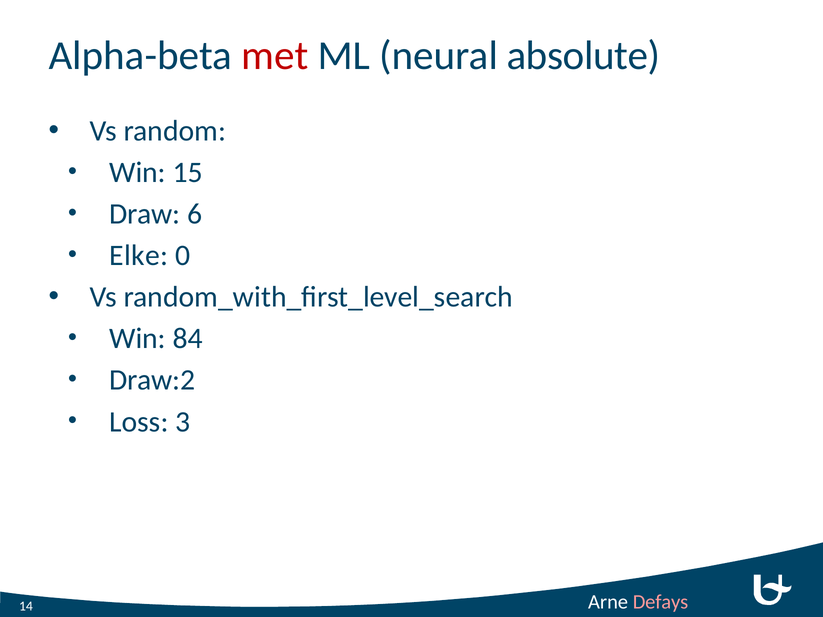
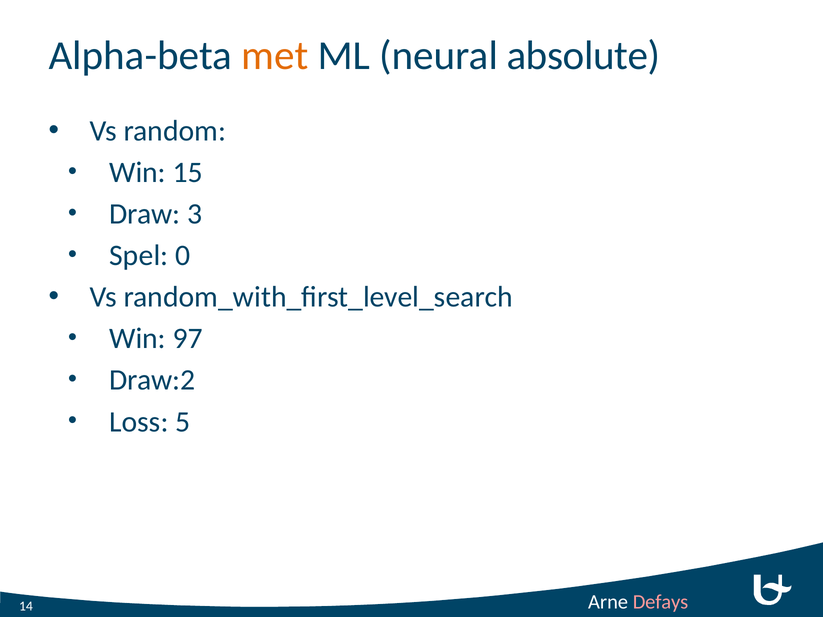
met colour: red -> orange (275, 55)
6: 6 -> 3 (195, 214)
Elke: Elke -> Spel (139, 256)
84: 84 -> 97 (188, 339)
3: 3 -> 5 (183, 422)
